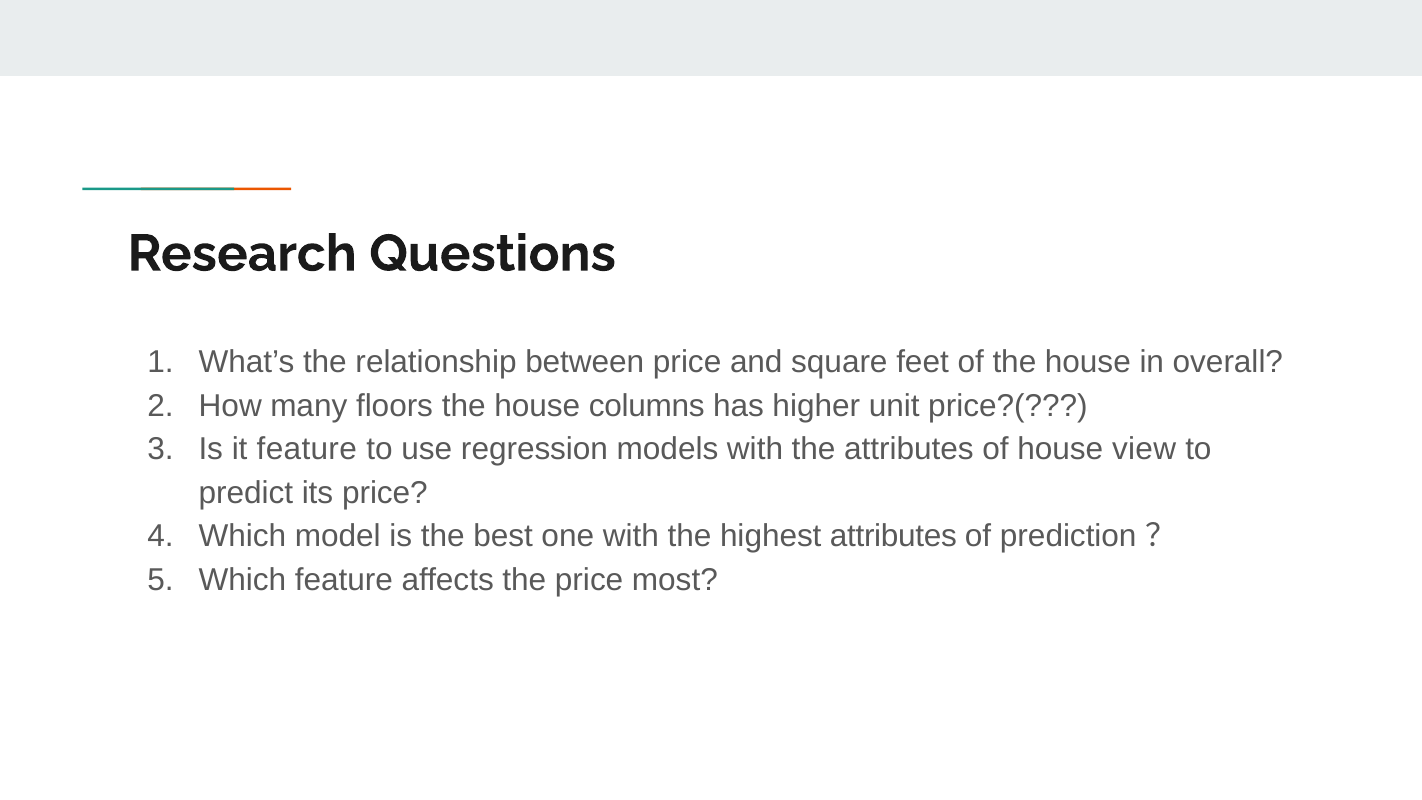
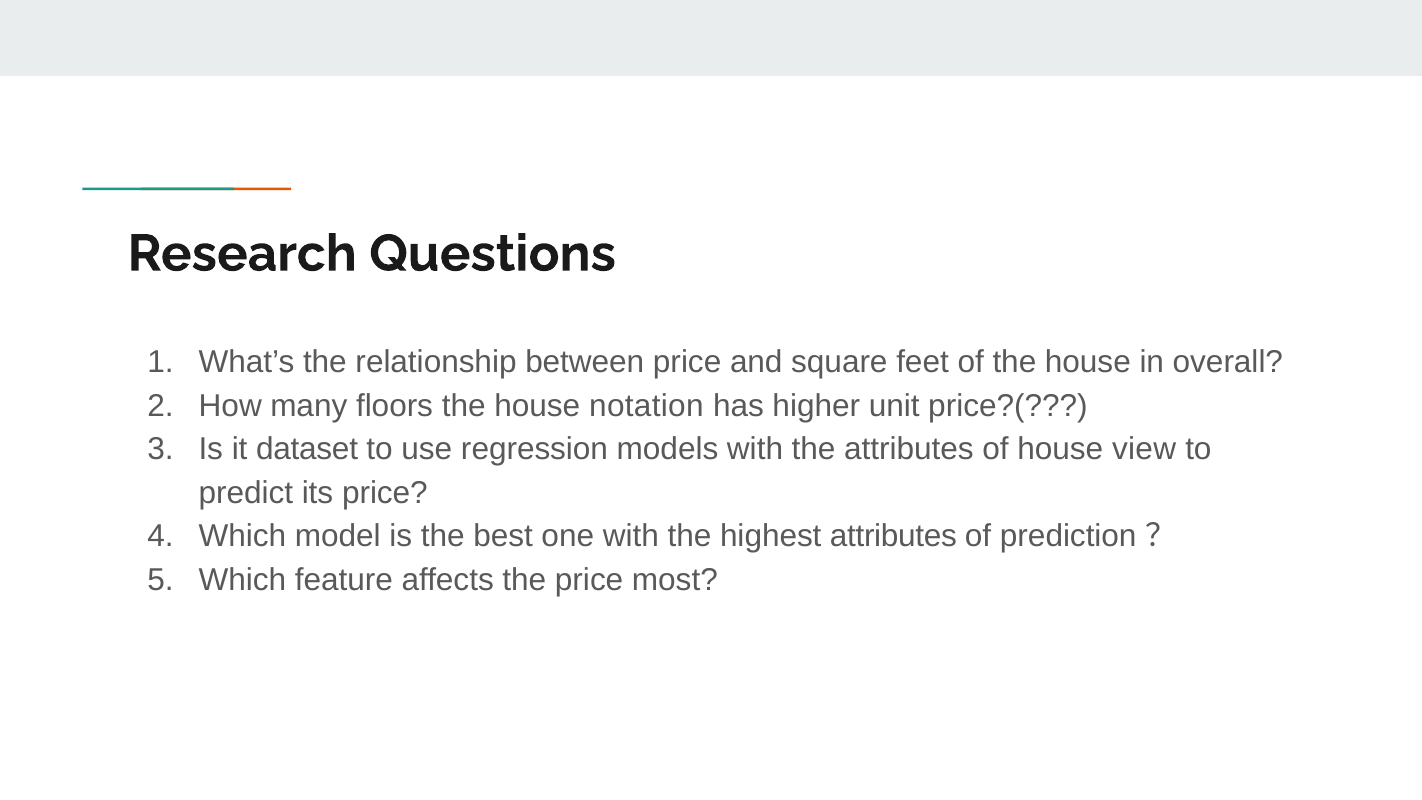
columns: columns -> notation (646, 406)
it feature: feature -> dataset (307, 449)
